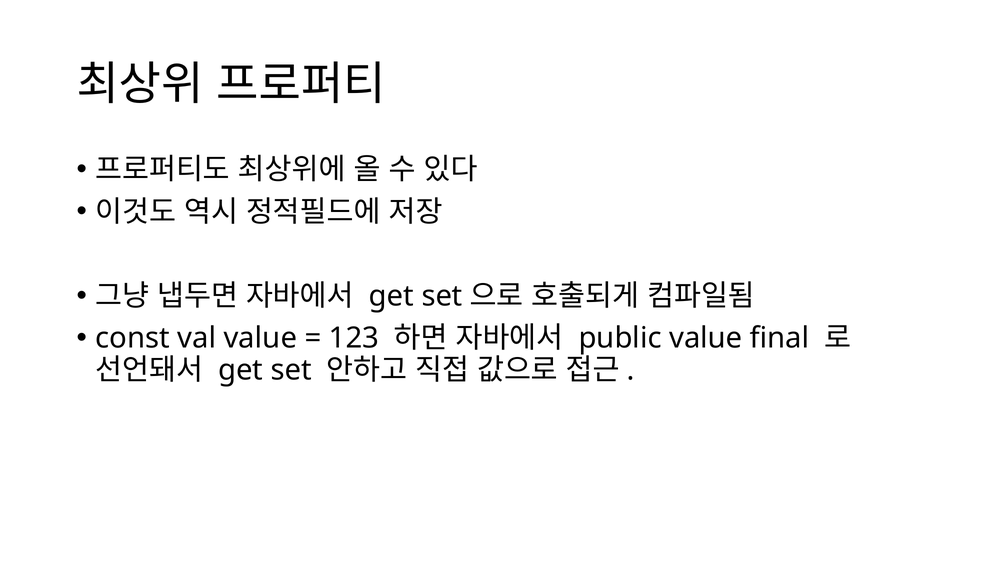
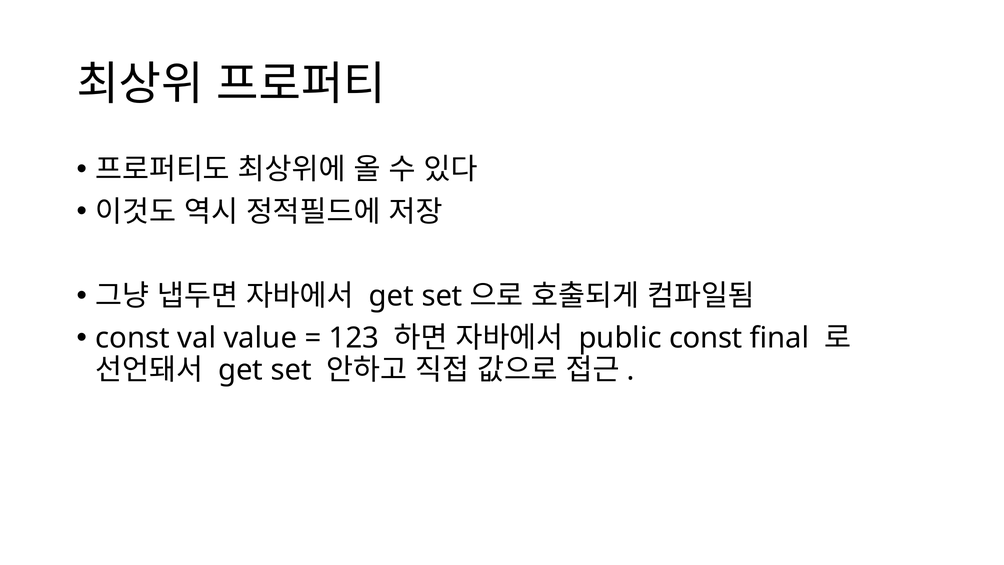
public value: value -> const (706, 338)
